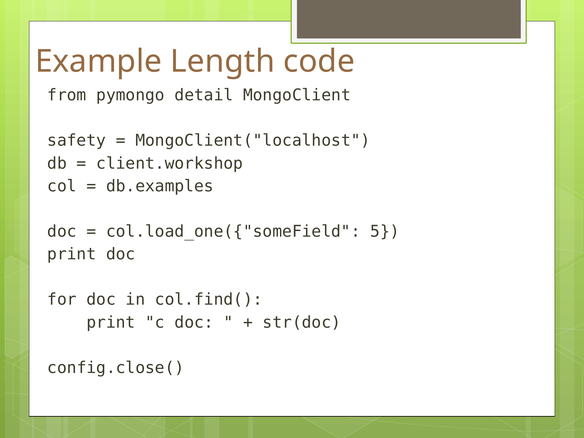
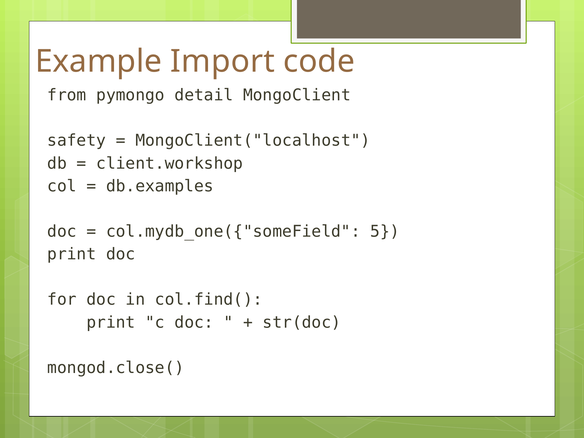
Length: Length -> Import (223, 62)
col.load_one({"someField: col.load_one({"someField -> col.mydb_one({"someField (233, 231)
config.close(: config.close( -> mongod.close( (116, 368)
